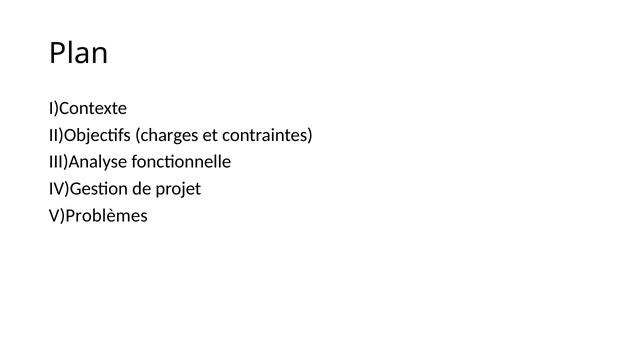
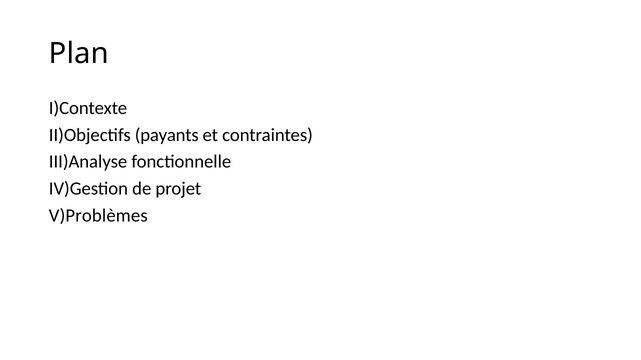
charges: charges -> payants (167, 135)
